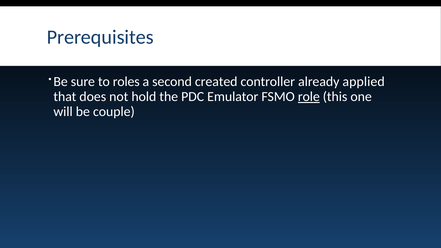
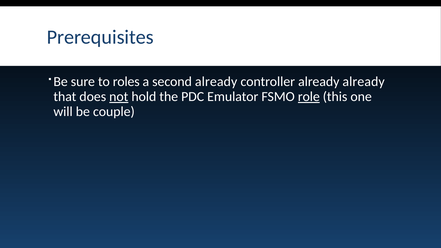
second created: created -> already (216, 82)
already applied: applied -> already (364, 82)
not underline: none -> present (119, 97)
